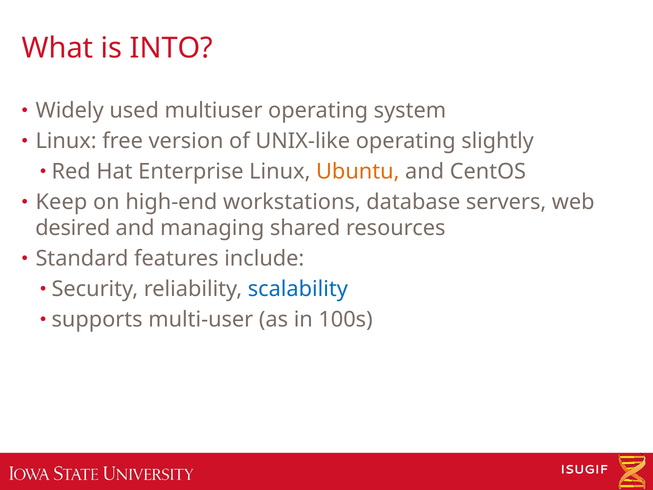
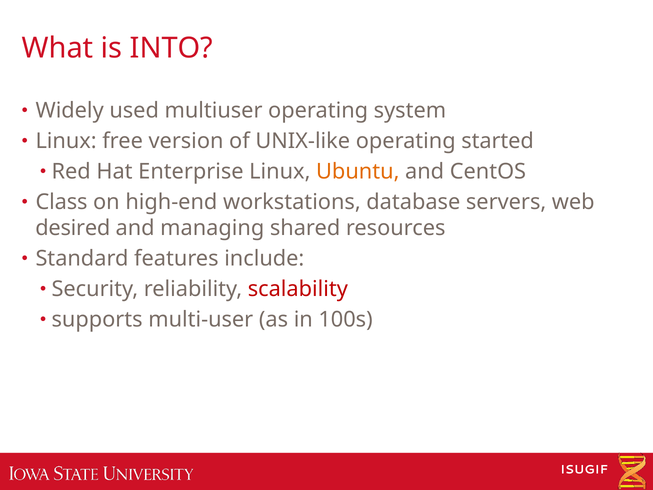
slightly: slightly -> started (498, 141)
Keep: Keep -> Class (62, 202)
scalability colour: blue -> red (298, 289)
